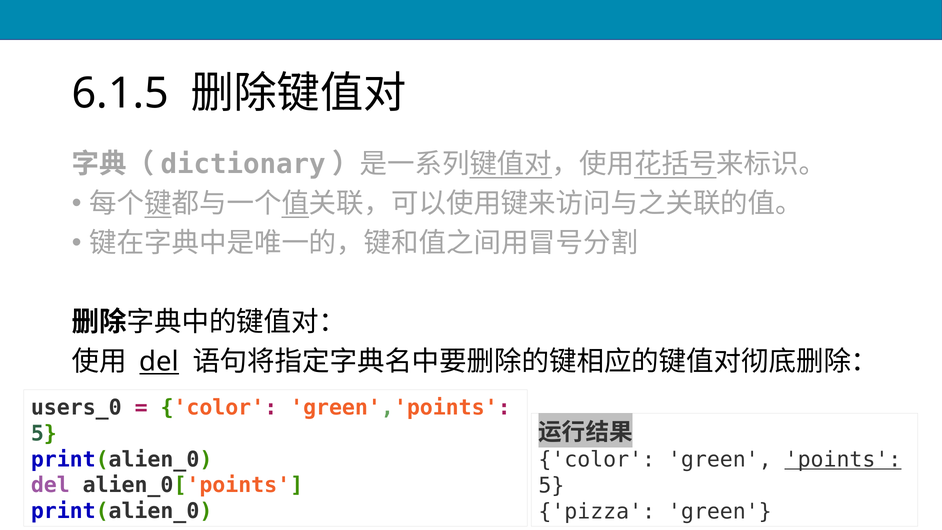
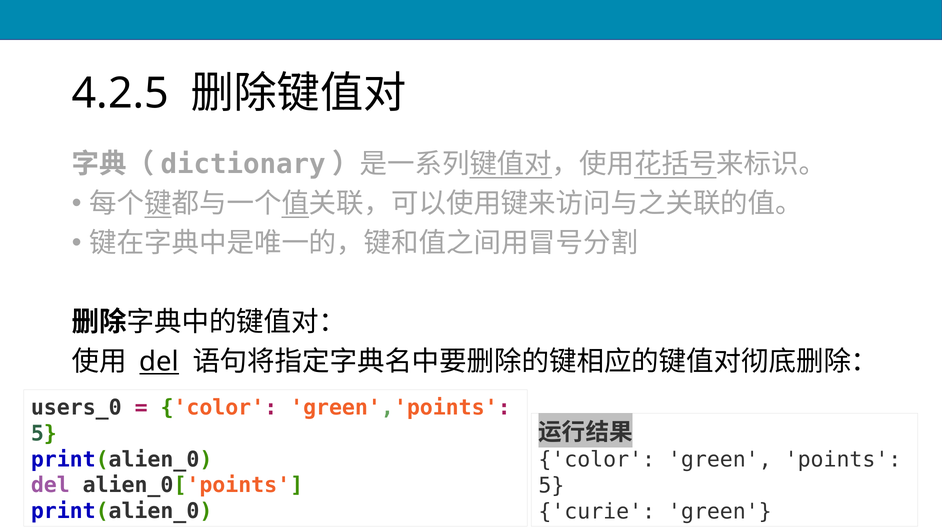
6.1.5: 6.1.5 -> 4.2.5 (120, 93)
points underline: present -> none (843, 460)
pizza: pizza -> curie (597, 511)
